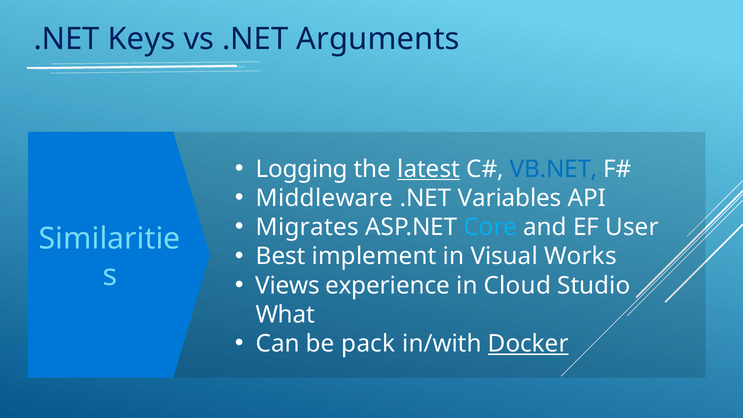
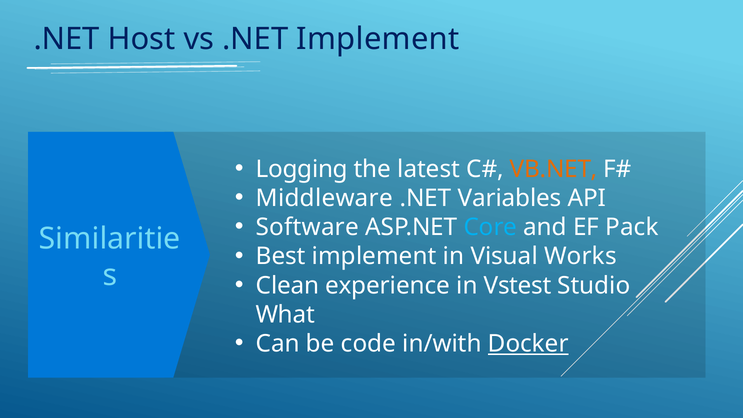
Keys: Keys -> Host (142, 39)
.NET Arguments: Arguments -> Implement (378, 39)
latest underline: present -> none (429, 169)
VB.NET colour: blue -> orange (554, 169)
Migrates: Migrates -> Software (307, 227)
User: User -> Pack (632, 227)
Views: Views -> Clean (288, 285)
Cloud: Cloud -> Vstest (518, 285)
pack: pack -> code (368, 344)
